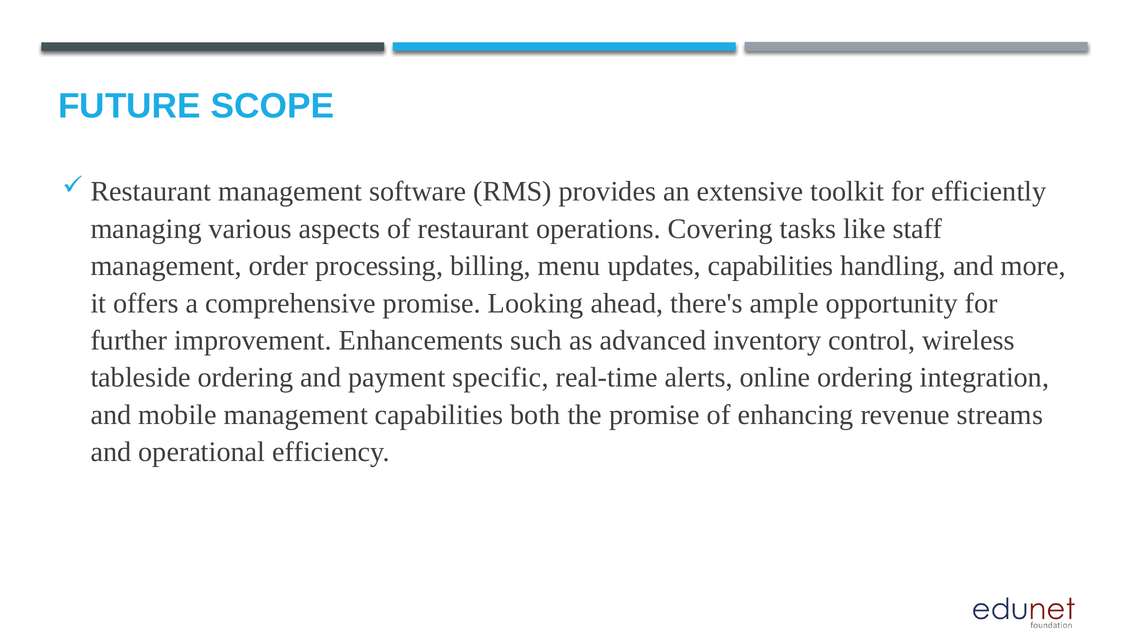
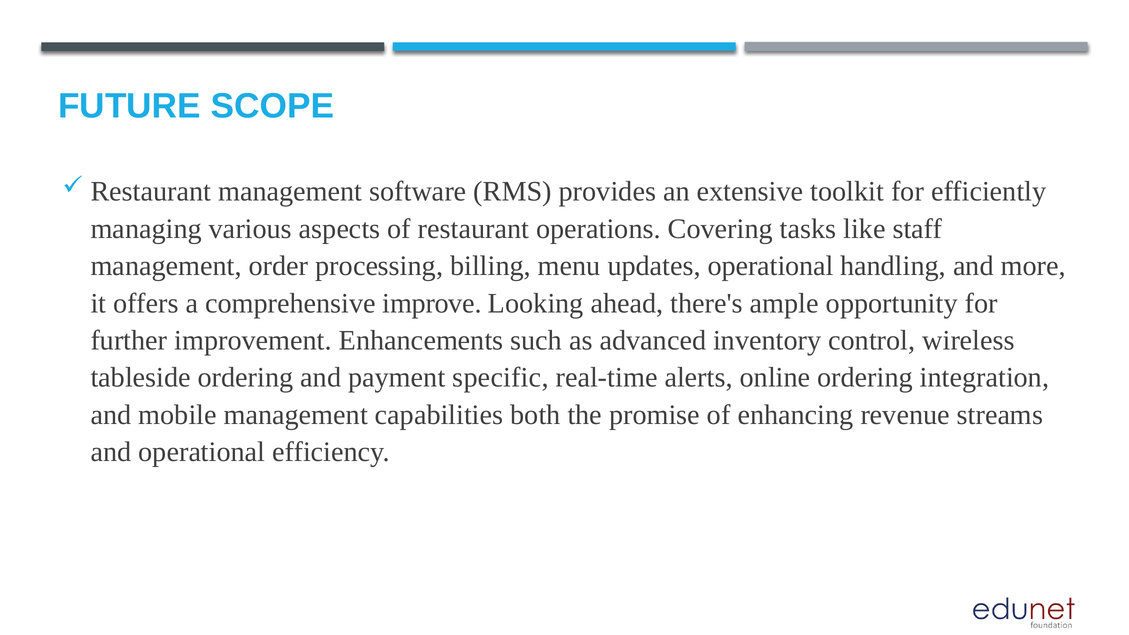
updates capabilities: capabilities -> operational (771, 266)
comprehensive promise: promise -> improve (432, 303)
